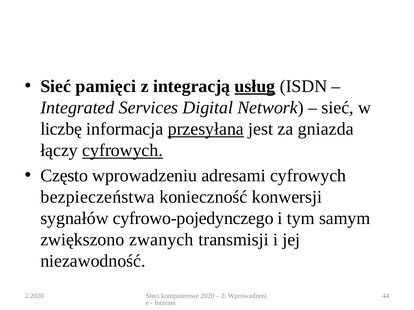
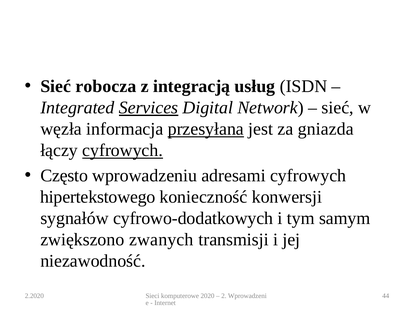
pamięci: pamięci -> robocza (106, 86)
usług underline: present -> none (255, 86)
Services underline: none -> present (149, 108)
liczbę: liczbę -> węzła (61, 129)
bezpieczeństwa: bezpieczeństwa -> hipertekstowego (98, 197)
cyfrowo-pojedynczego: cyfrowo-pojedynczego -> cyfrowo-dodatkowych (193, 219)
